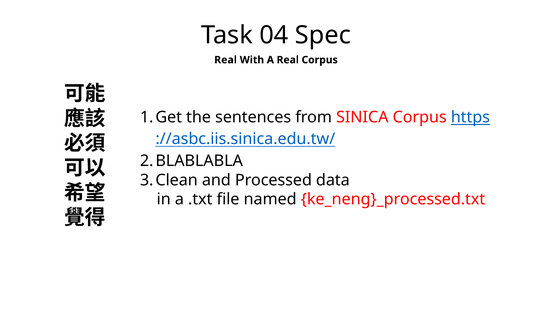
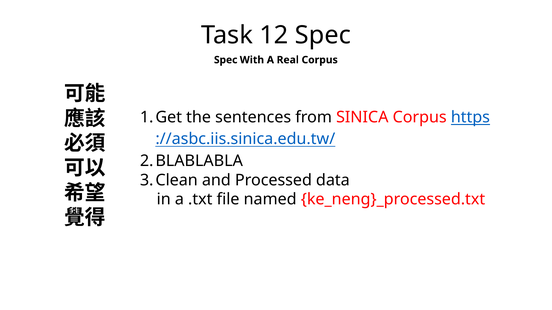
04: 04 -> 12 (274, 35)
Real: Real -> Spec (226, 60)
